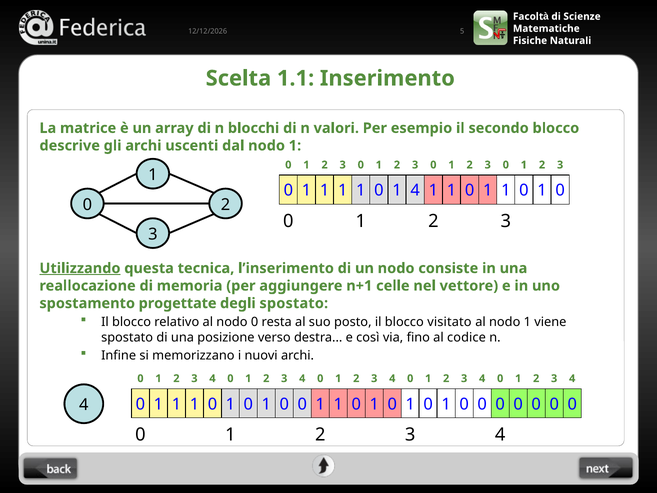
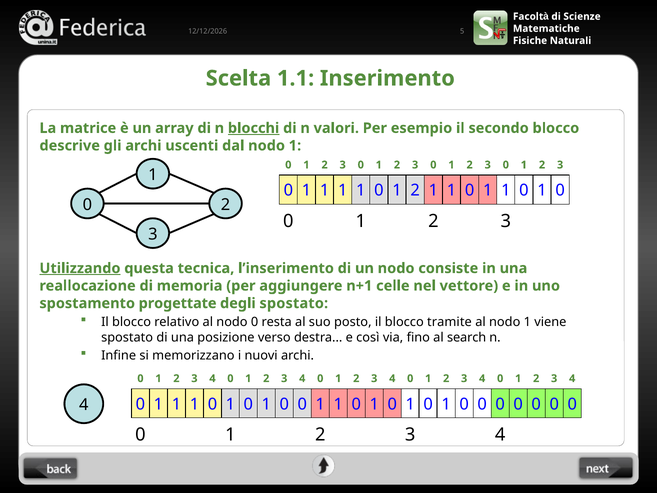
blocchi underline: none -> present (254, 128)
1 0 1 4: 4 -> 2 (415, 190)
visitato: visitato -> tramite (449, 322)
codice: codice -> search (467, 337)
